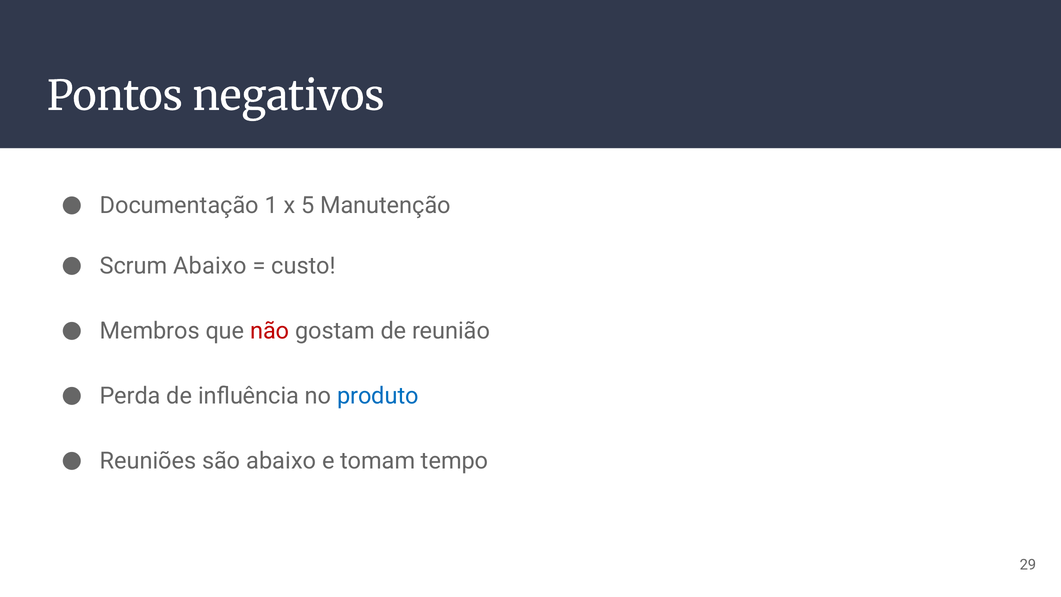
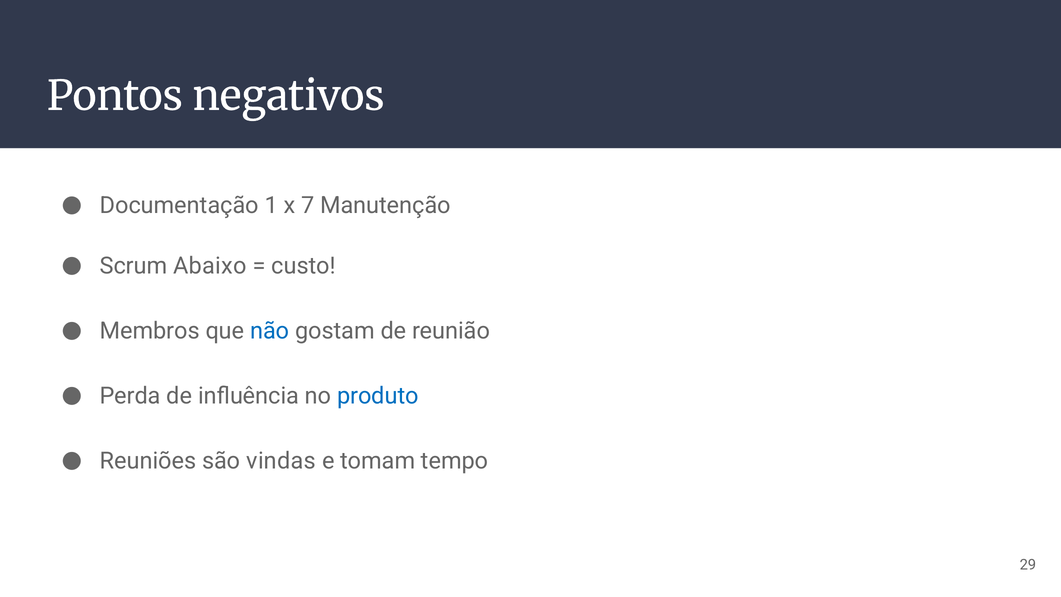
5: 5 -> 7 (308, 205)
não colour: red -> blue (270, 331)
são abaixo: abaixo -> vindas (281, 461)
